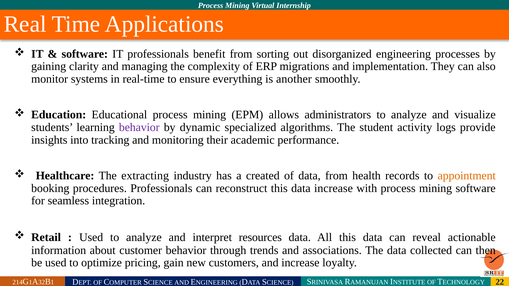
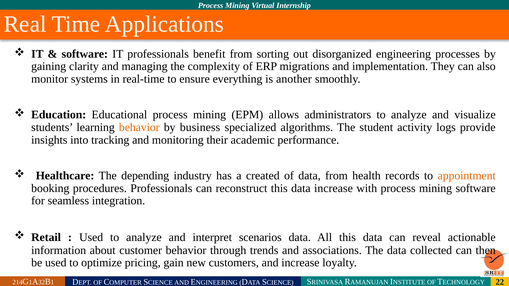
behavior colour: purple -> orange (139, 127)
dynamic: dynamic -> business (200, 127)
extracting: extracting -> depending (145, 176)
resources: resources -> scenarios (260, 238)
